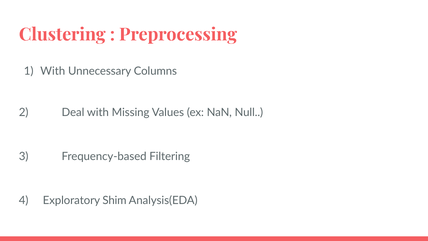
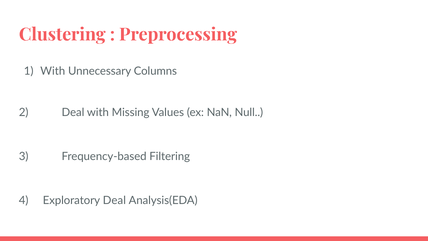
Exploratory Shim: Shim -> Deal (114, 200)
